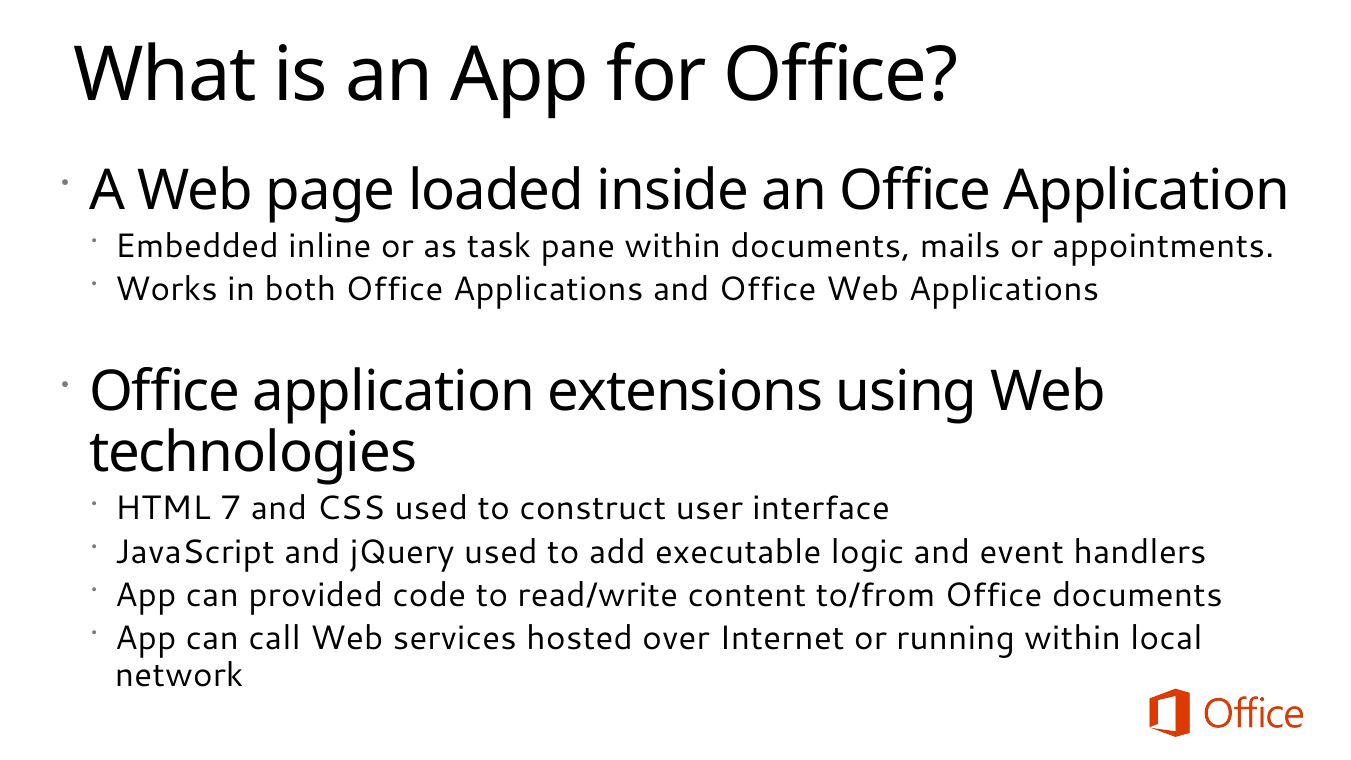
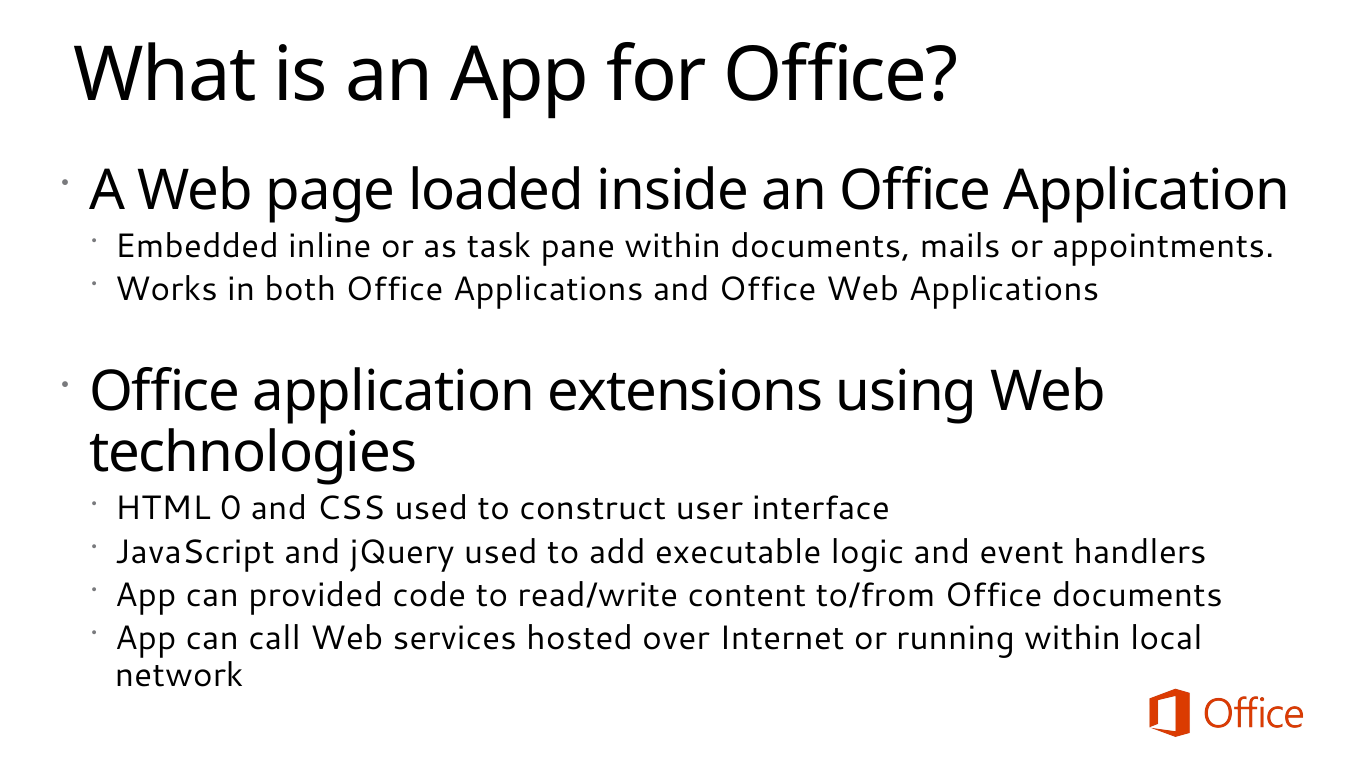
7: 7 -> 0 (231, 509)
